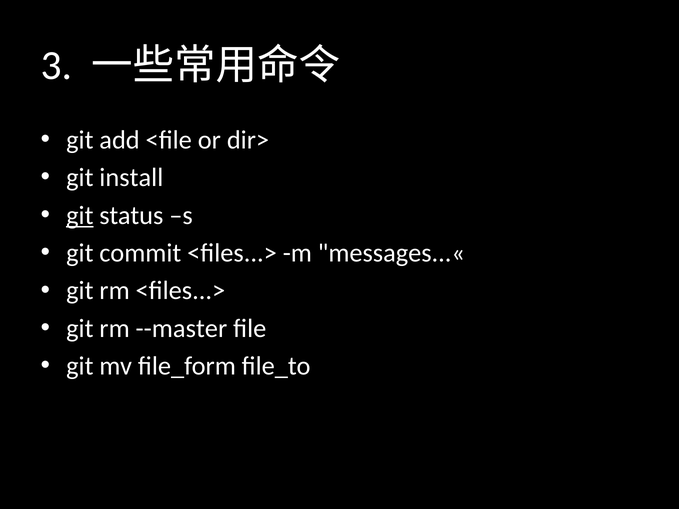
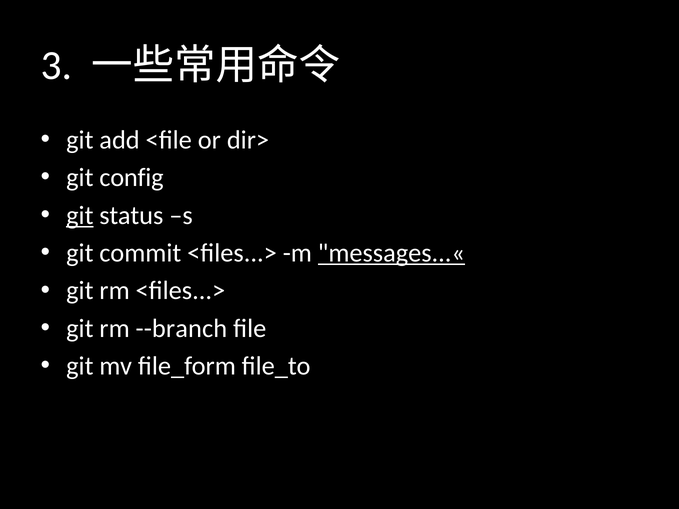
install: install -> config (131, 178)
messages...« underline: none -> present (391, 253)
--master: --master -> --branch (181, 329)
